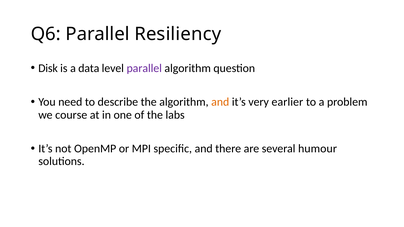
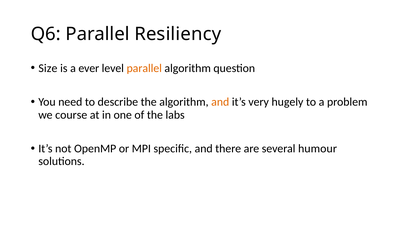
Disk: Disk -> Size (48, 68)
data: data -> ever (89, 68)
parallel colour: purple -> orange (144, 68)
earlier: earlier -> hugely (287, 102)
